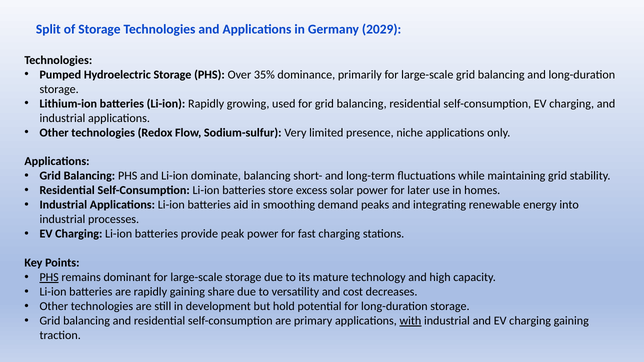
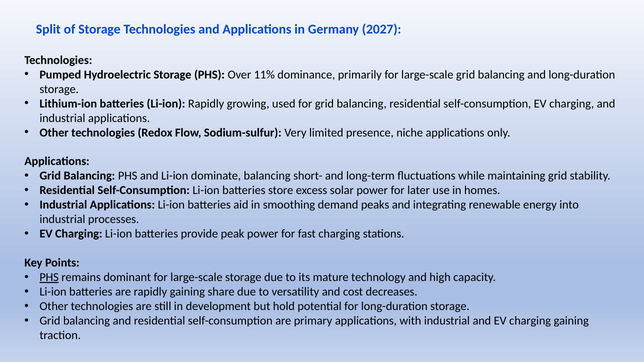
2029: 2029 -> 2027 (382, 30)
35%: 35% -> 11% (264, 75)
with underline: present -> none (410, 321)
